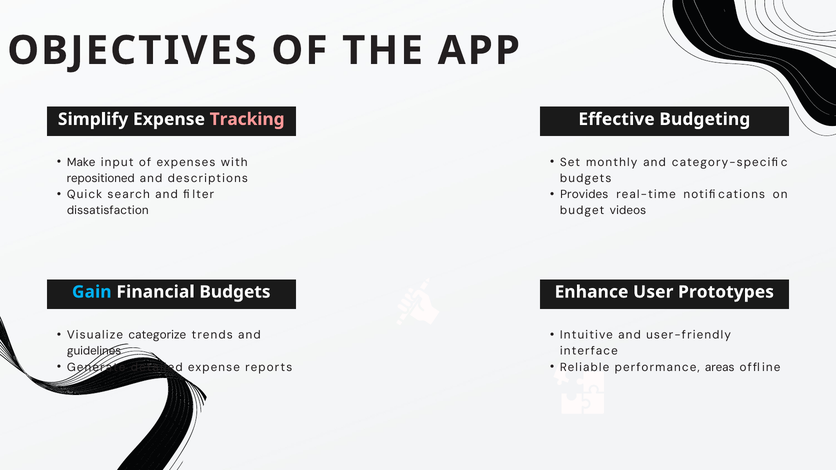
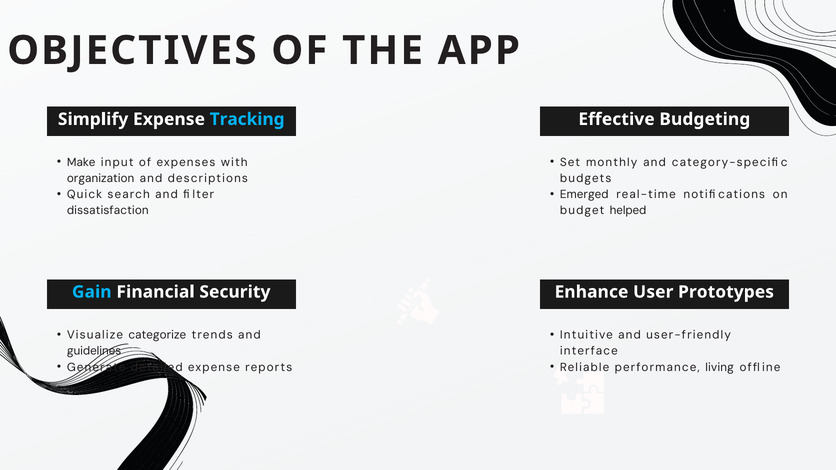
Tracking colour: pink -> light blue (247, 119)
repositioned: repositioned -> organization (101, 178)
Provides: Provides -> Emerged (584, 195)
videos: videos -> helped (628, 211)
Financial Budgets: Budgets -> Security (235, 292)
areas: areas -> living (720, 367)
